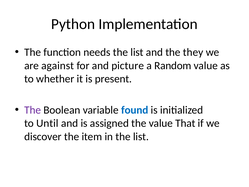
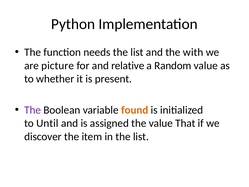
they: they -> with (193, 52)
against: against -> picture (58, 66)
picture: picture -> relative (128, 66)
found colour: blue -> orange (135, 110)
